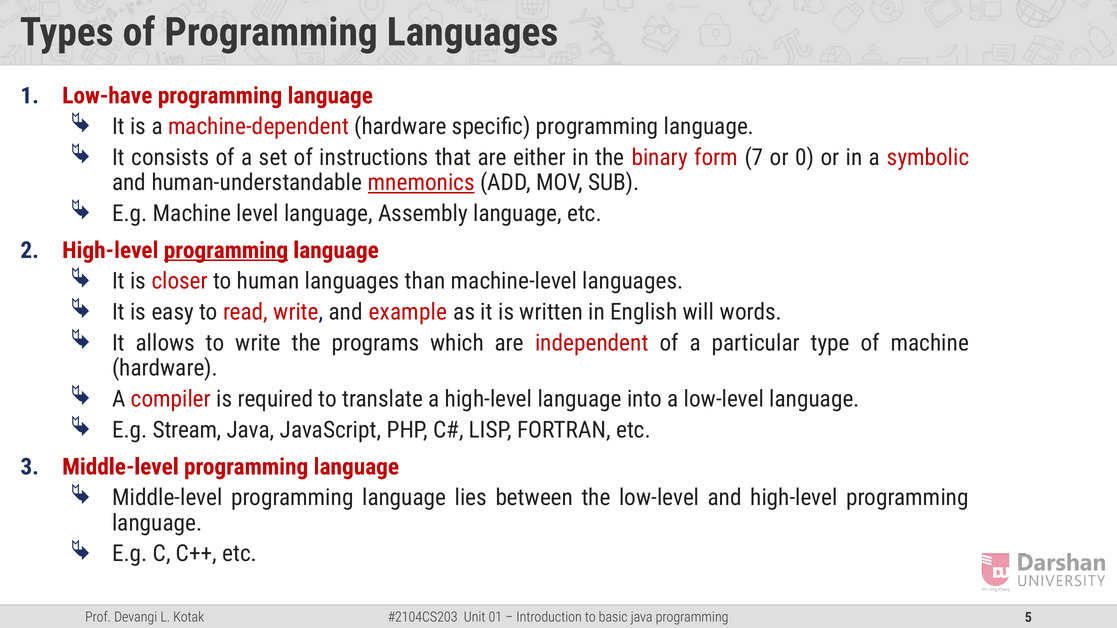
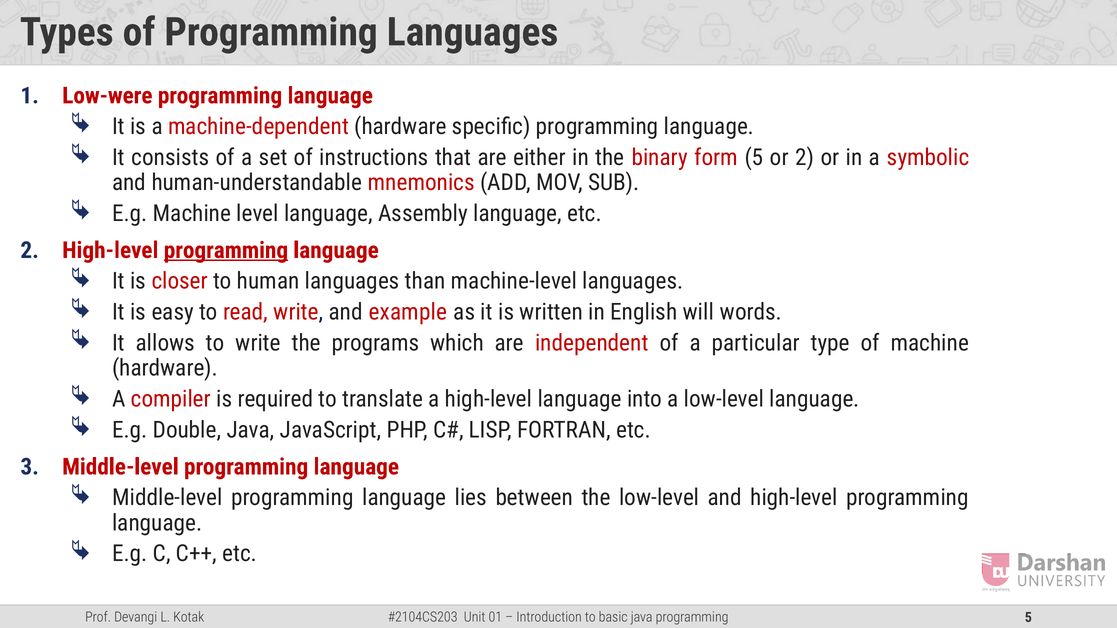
Low-have: Low-have -> Low-were (107, 96)
form 7: 7 -> 5 (754, 158)
or 0: 0 -> 2 (805, 158)
mnemonics underline: present -> none (421, 183)
Stream: Stream -> Double (187, 430)
